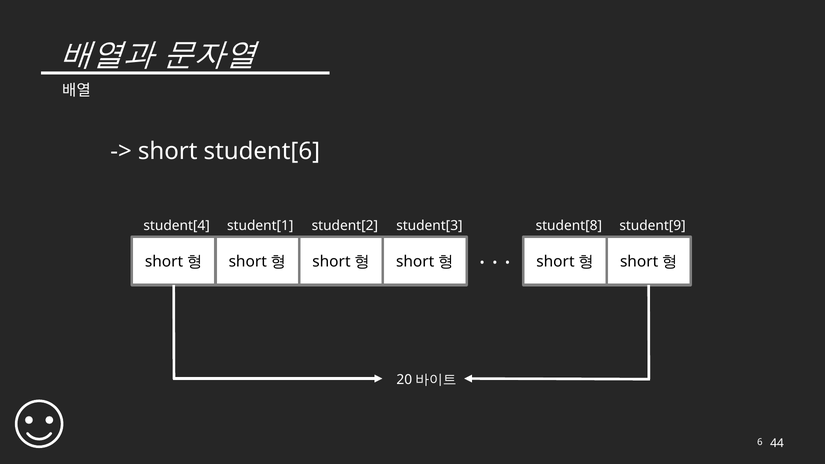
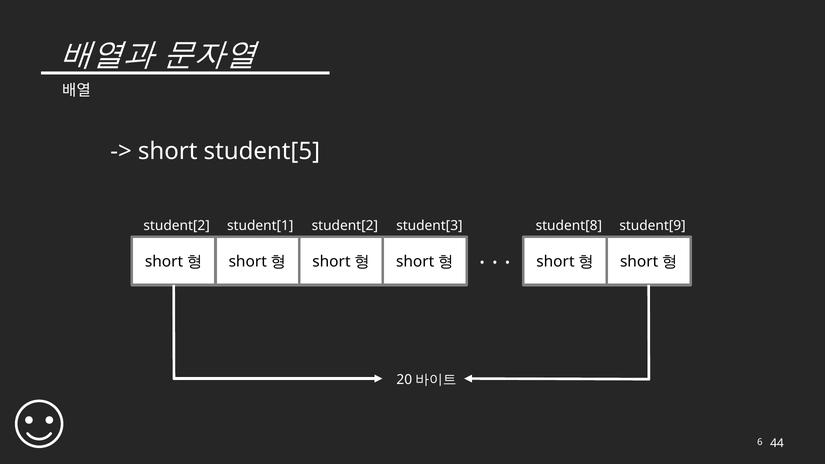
student[6: student[6 -> student[5 (262, 151)
student[4: student[4 -> student[2 (177, 226)
